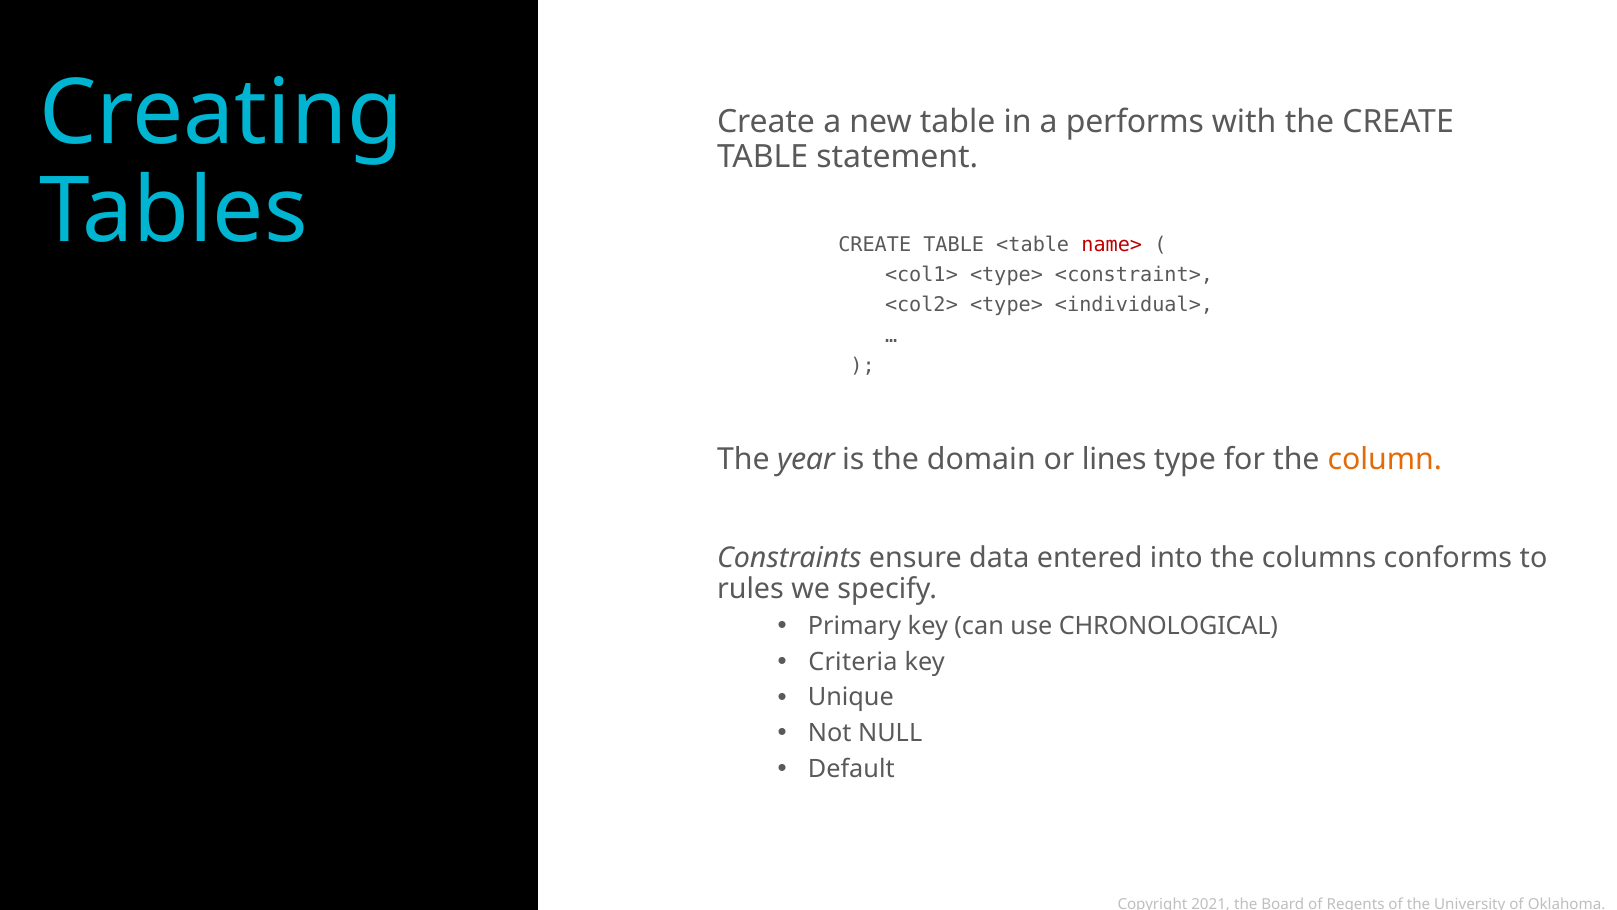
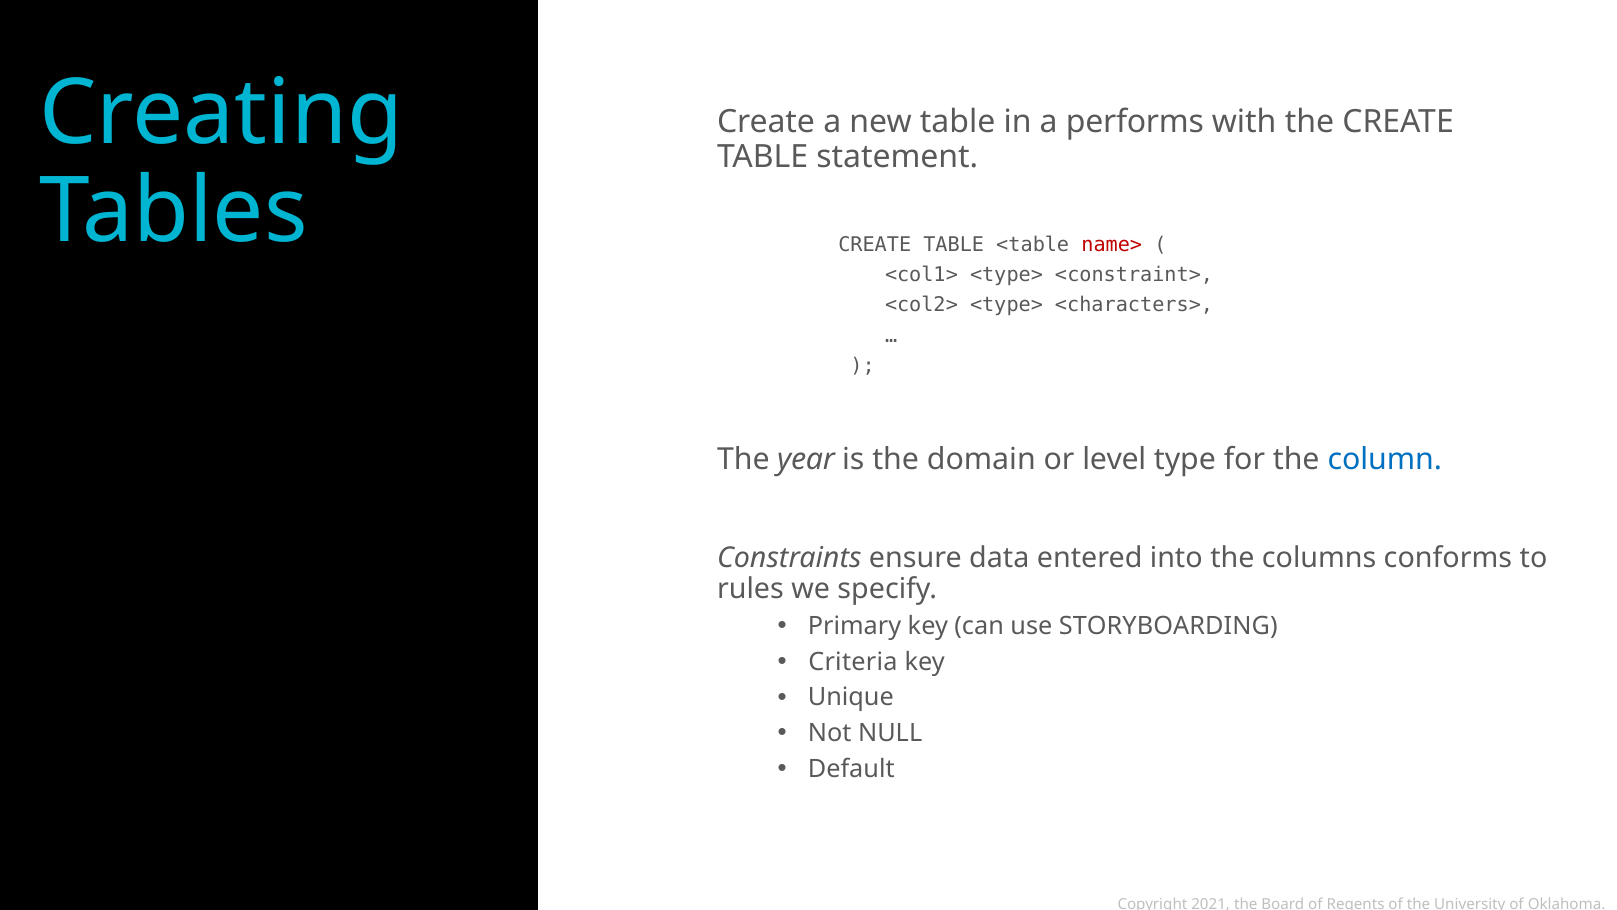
<individual>: <individual> -> <characters> (1134, 305)
lines: lines -> level (1114, 459)
column colour: orange -> blue (1385, 459)
CHRONOLOGICAL: CHRONOLOGICAL -> STORYBOARDING (1168, 626)
